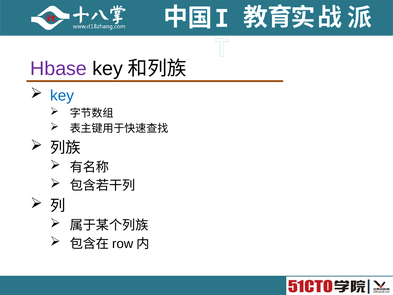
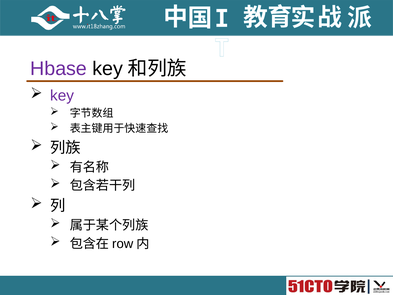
key colour: blue -> purple (62, 96)
